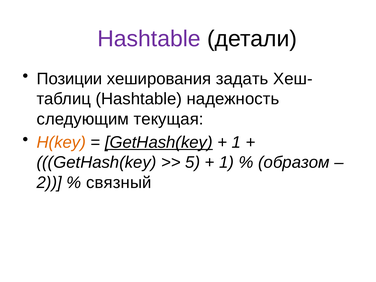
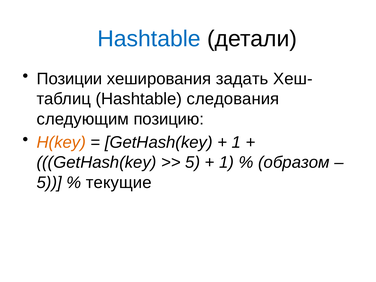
Hashtable colour: purple -> blue (149, 39)
надежность: надежность -> следования (233, 99)
текущая: текущая -> позицию (169, 119)
GetHash(key underline: present -> none (159, 142)
2: 2 -> 5 (49, 183)
связный: связный -> текущие (119, 183)
